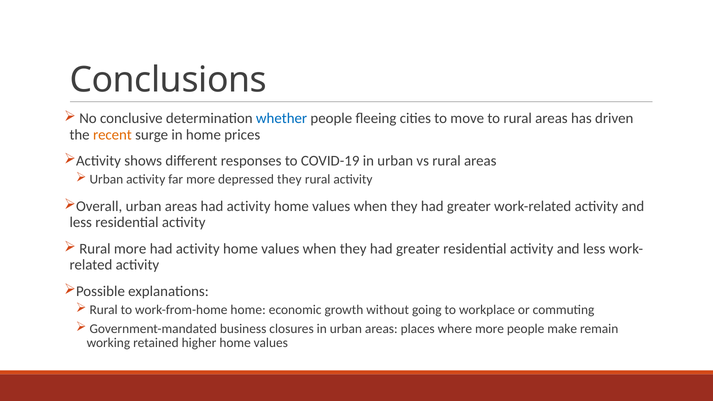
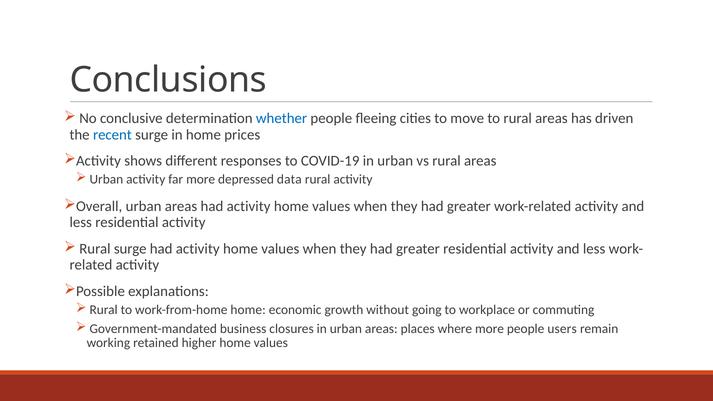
recent colour: orange -> blue (112, 135)
depressed they: they -> data (289, 179)
Rural more: more -> surge (130, 249)
make: make -> users (562, 329)
